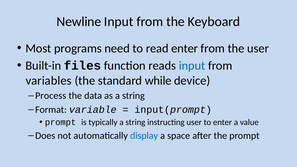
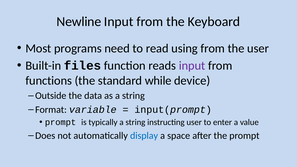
read enter: enter -> using (185, 48)
input colour: blue -> purple (192, 66)
variables: variables -> functions (49, 81)
Process: Process -> Outside (51, 96)
